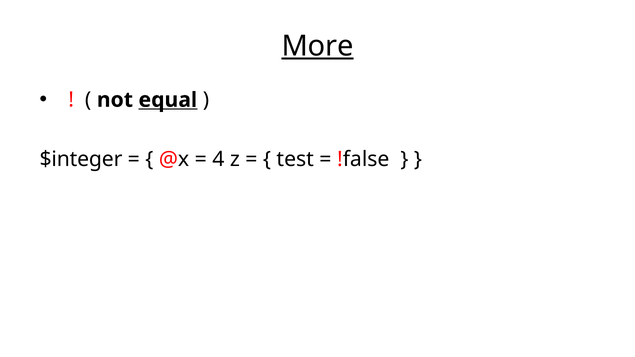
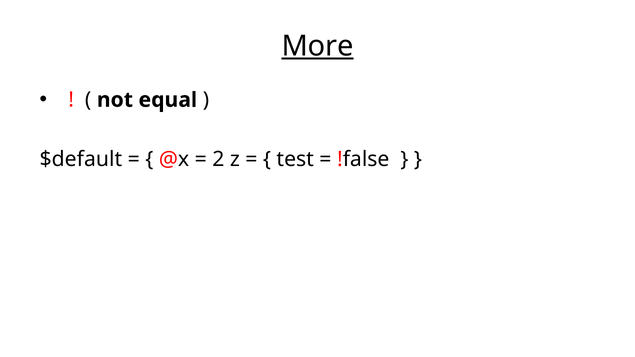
equal underline: present -> none (168, 100)
$integer: $integer -> $default (81, 159)
4: 4 -> 2 (218, 159)
